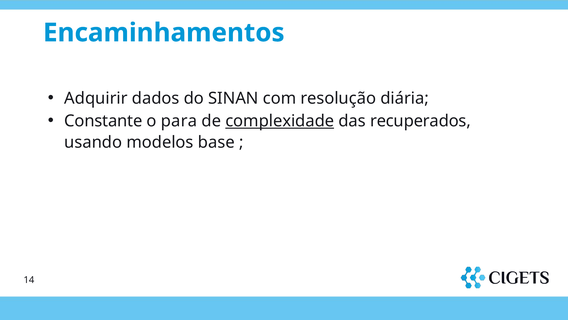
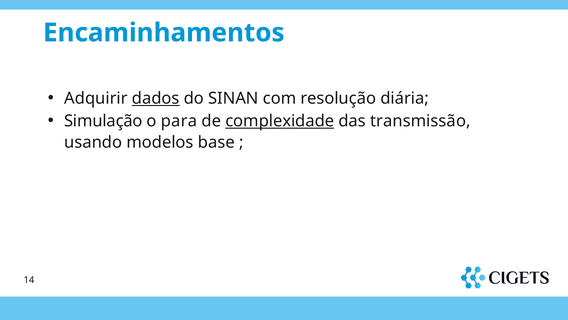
dados underline: none -> present (156, 98)
Constante: Constante -> Simulação (103, 121)
recuperados: recuperados -> transmissão (420, 121)
